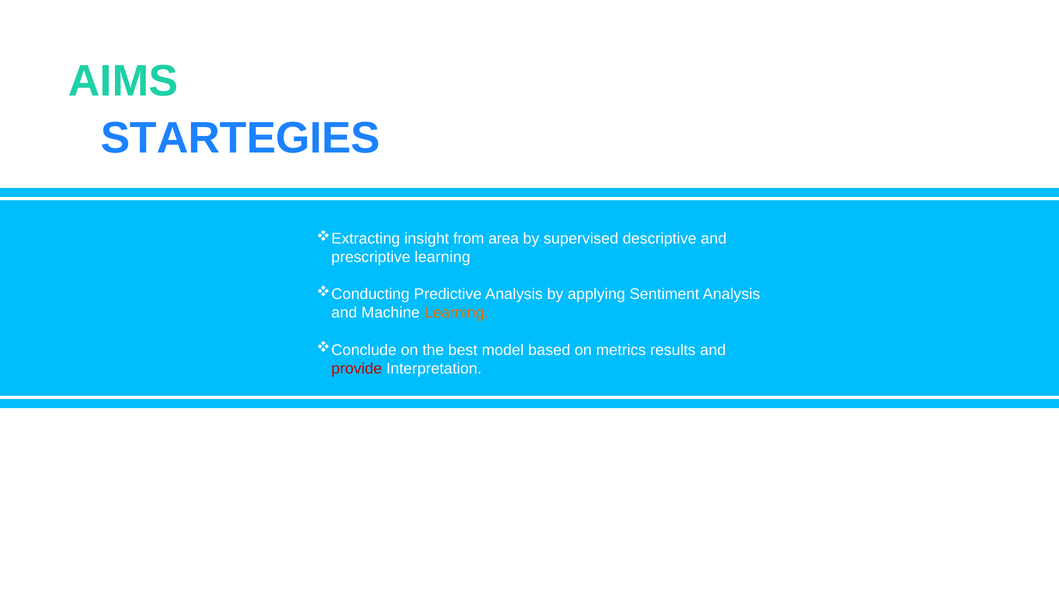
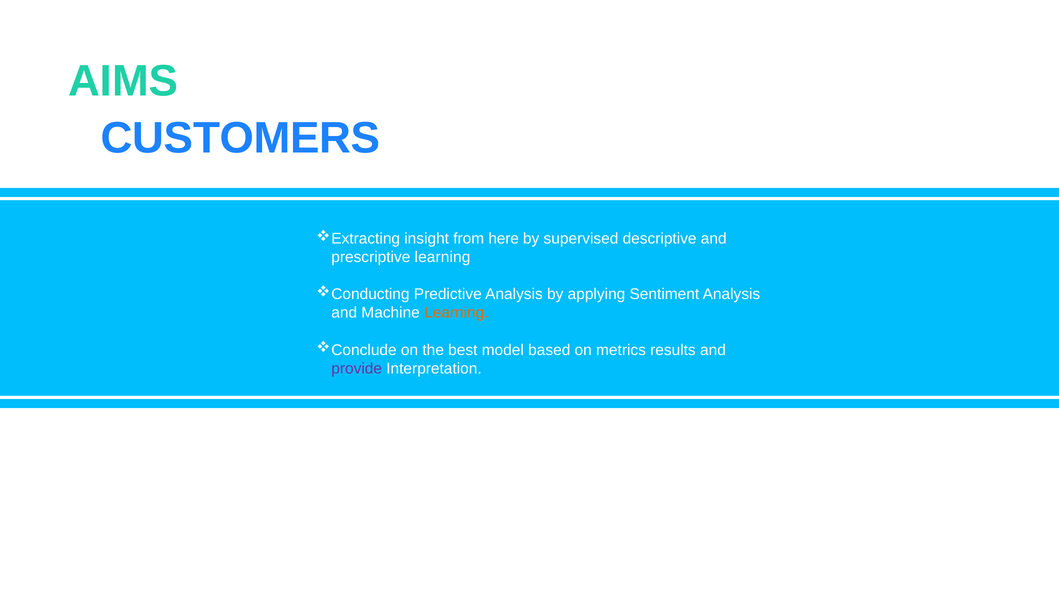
STARTEGIES: STARTEGIES -> CUSTOMERS (241, 138)
area: area -> here (504, 238)
provide colour: red -> purple (357, 368)
